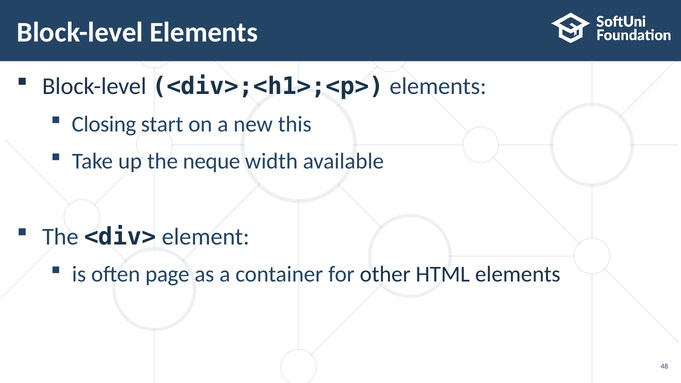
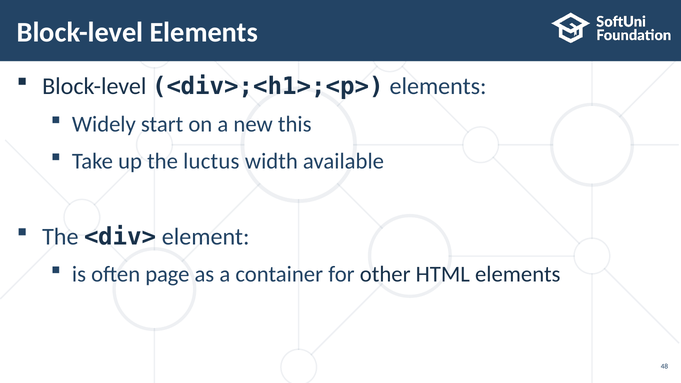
Closing: Closing -> Widely (104, 124)
neque: neque -> luctus (211, 161)
